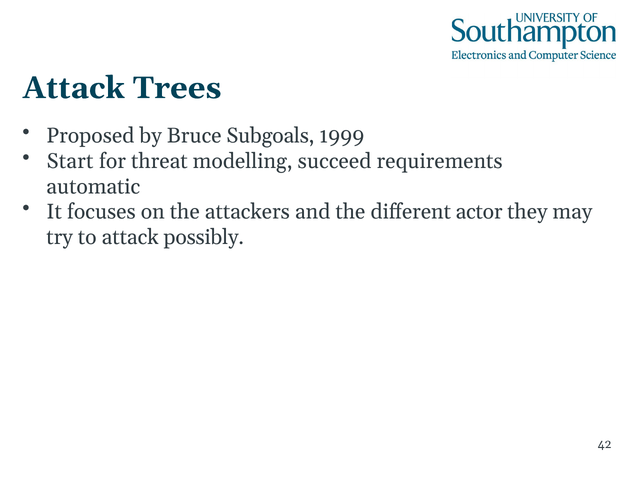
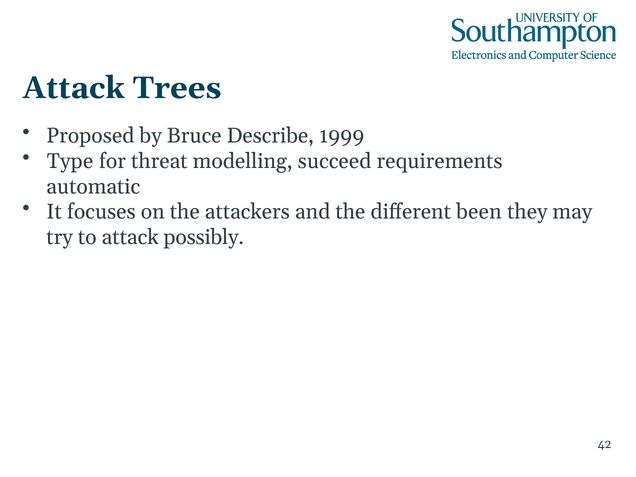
Subgoals: Subgoals -> Describe (270, 136)
Start: Start -> Type (70, 161)
actor: actor -> been (479, 212)
